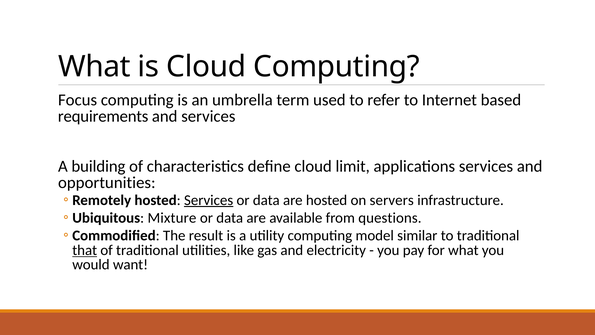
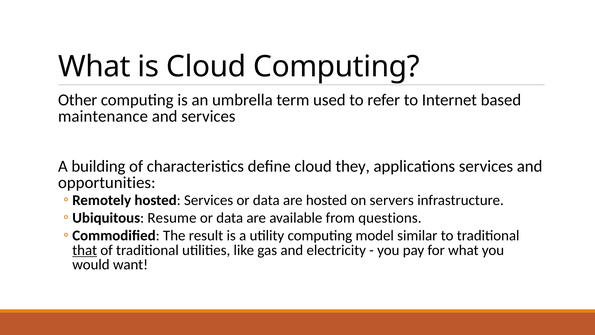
Focus: Focus -> Other (78, 100)
requirements: requirements -> maintenance (103, 116)
limit: limit -> they (353, 166)
Services underline: present -> none (209, 200)
Mixture: Mixture -> Resume (172, 218)
